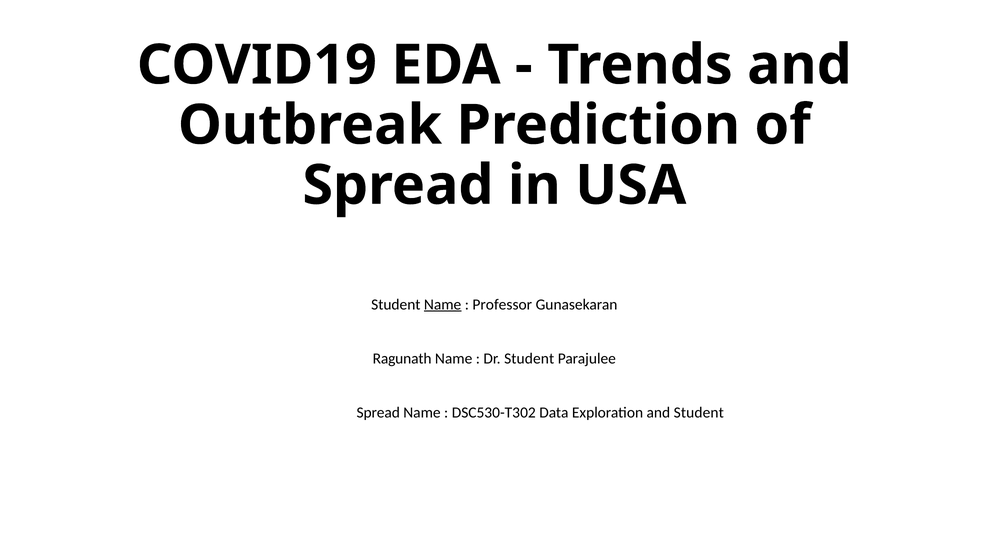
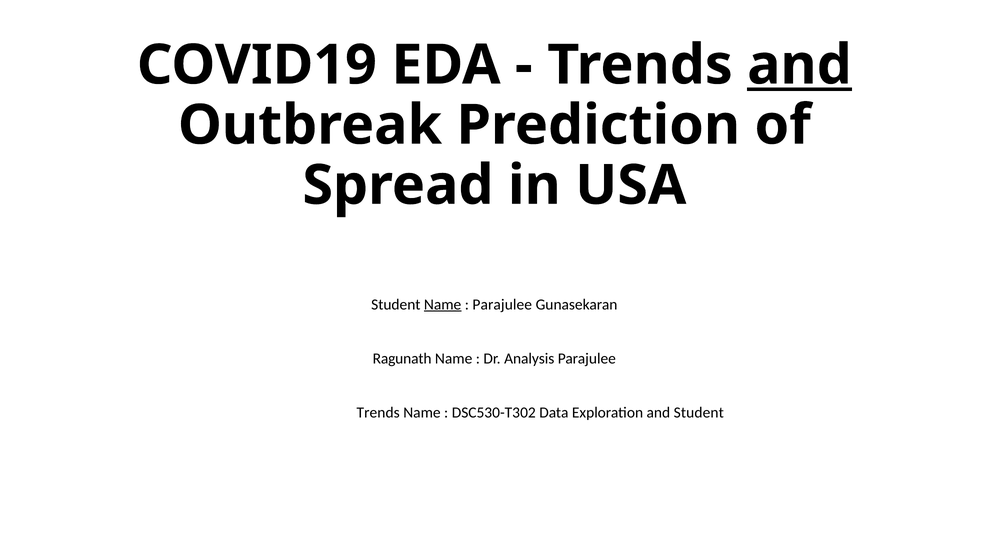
and underline: none -> present (800, 65)
Professor: Professor -> Parajulee (502, 304)
Dr Student: Student -> Analysis (529, 358)
Spread: Spread -> Trends (378, 412)
